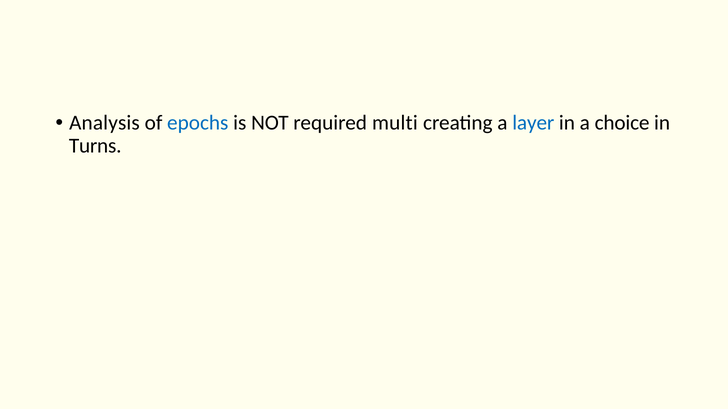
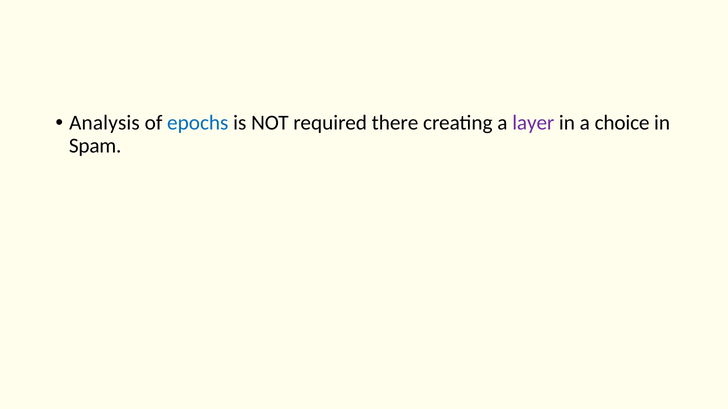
multi: multi -> there (395, 123)
layer colour: blue -> purple (533, 123)
Turns: Turns -> Spam (95, 146)
